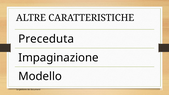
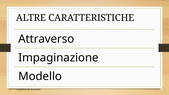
Preceduta: Preceduta -> Attraverso (46, 39)
